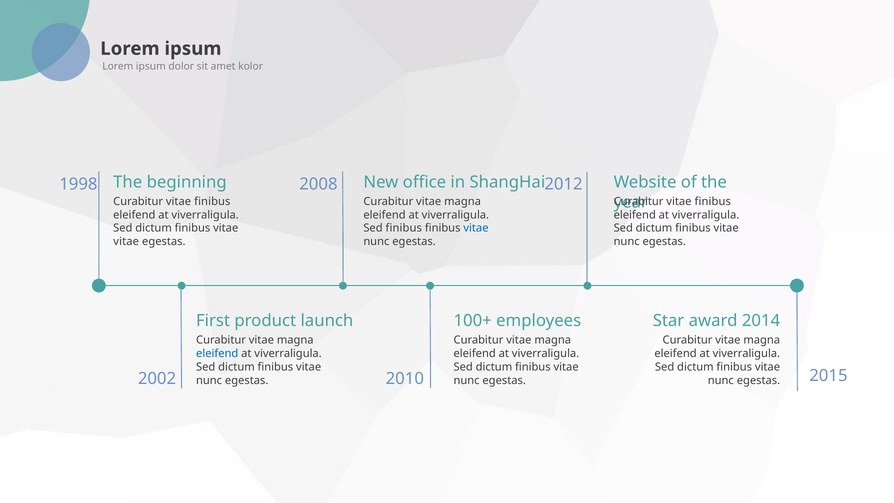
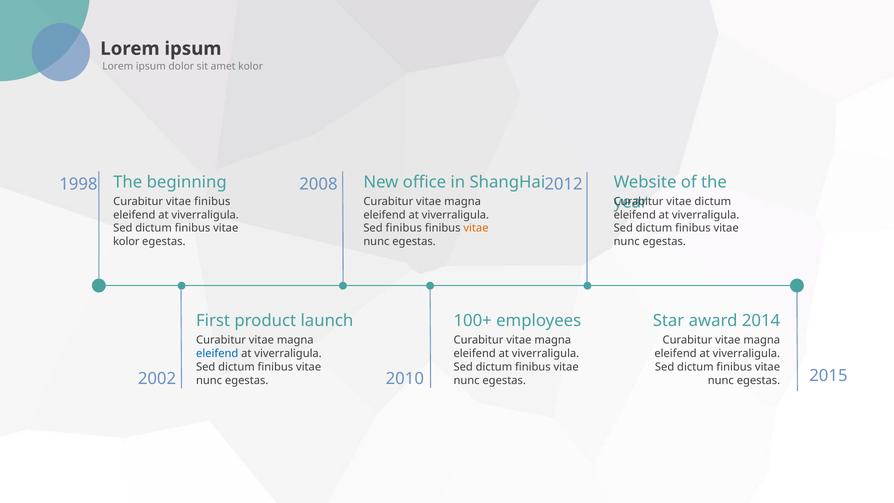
finibus: finibus -> dictum (713, 201)
vitae colour: blue -> orange (476, 228)
vitae: vitae -> kolor (126, 242)
